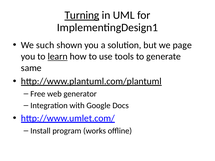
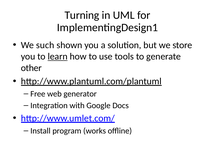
Turning underline: present -> none (82, 15)
page: page -> store (182, 45)
same: same -> other (31, 68)
